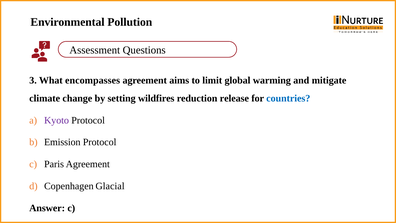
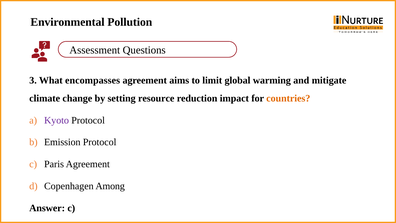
wildfires: wildfires -> resource (156, 98)
release: release -> impact (234, 98)
countries colour: blue -> orange (288, 98)
Glacial: Glacial -> Among (110, 186)
